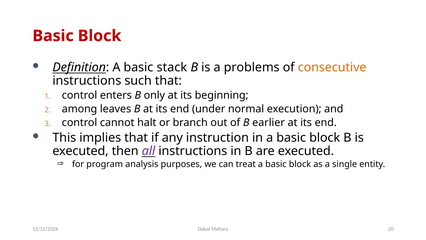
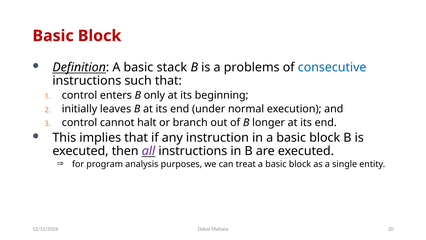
consecutive colour: orange -> blue (332, 67)
among: among -> initially (80, 109)
earlier: earlier -> longer (269, 123)
